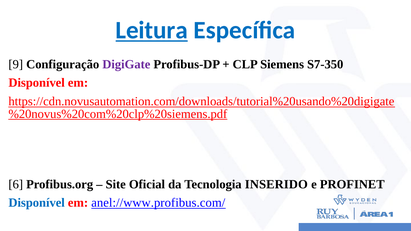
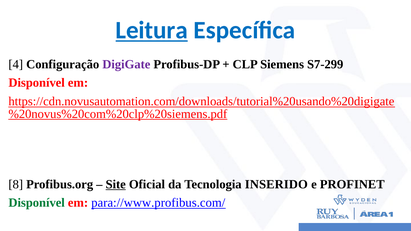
9: 9 -> 4 (16, 64)
S7-350: S7-350 -> S7-299 (325, 64)
6: 6 -> 8 (16, 185)
Site underline: none -> present (116, 185)
Disponível colour: blue -> green (37, 203)
anel://www.profibus.com/: anel://www.profibus.com/ -> para://www.profibus.com/ (158, 203)
